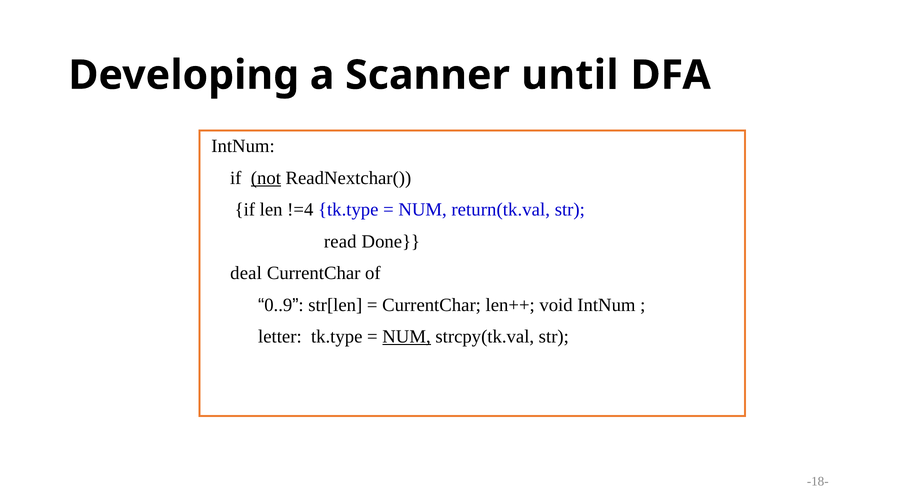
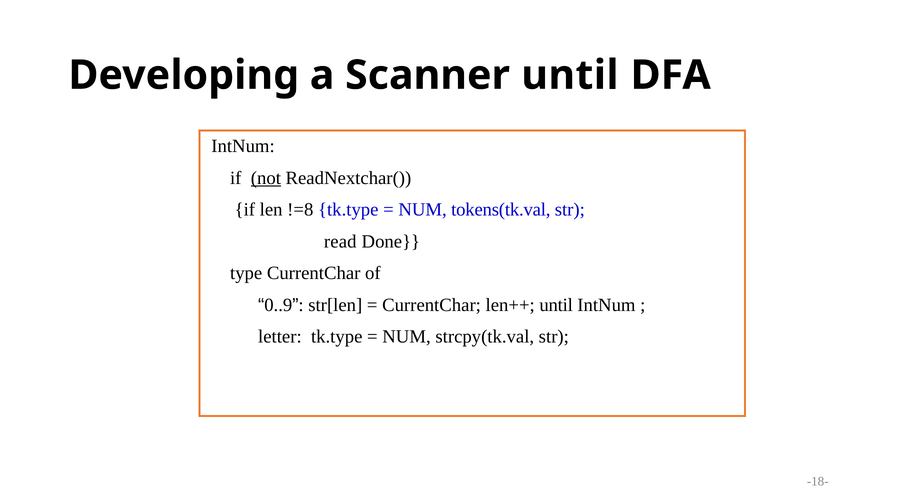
!=4: !=4 -> !=8 (300, 210)
return(tk.val: return(tk.val -> tokens(tk.val (501, 210)
deal: deal -> type (246, 273)
len++ void: void -> until (556, 305)
NUM underline: present -> none (407, 337)
